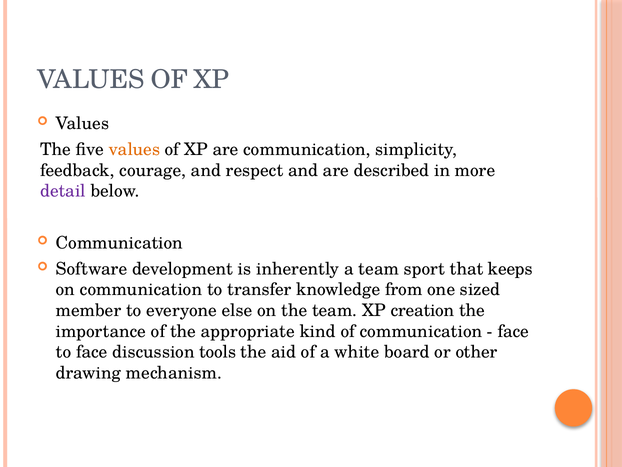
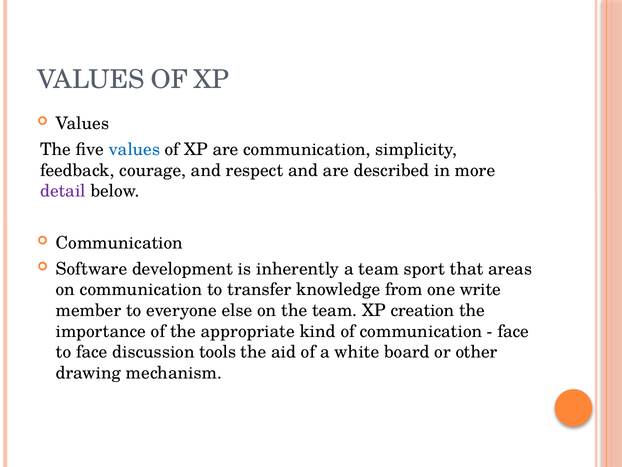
values colour: orange -> blue (134, 149)
keeps: keeps -> areas (510, 269)
sized: sized -> write (480, 289)
